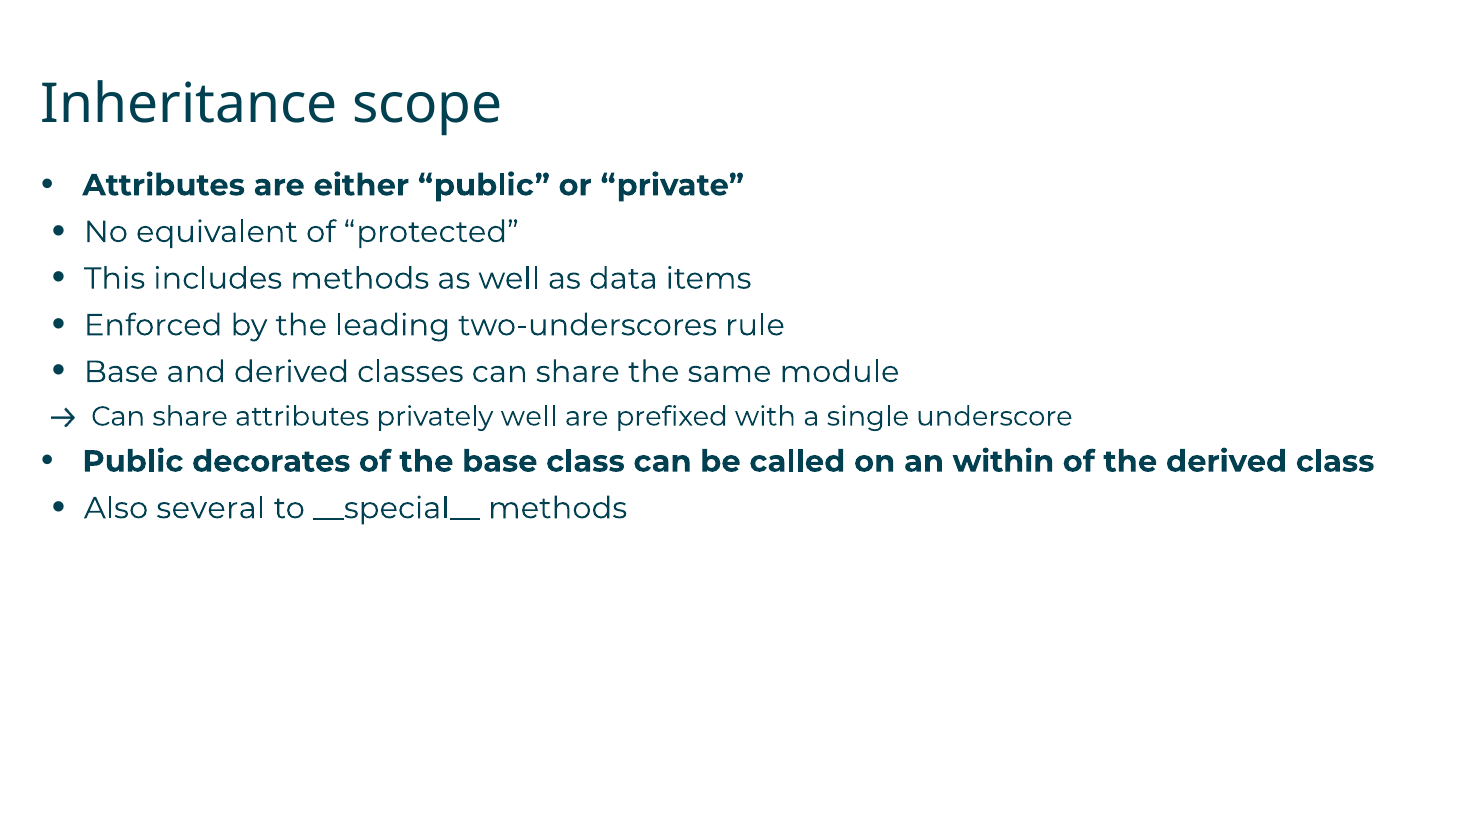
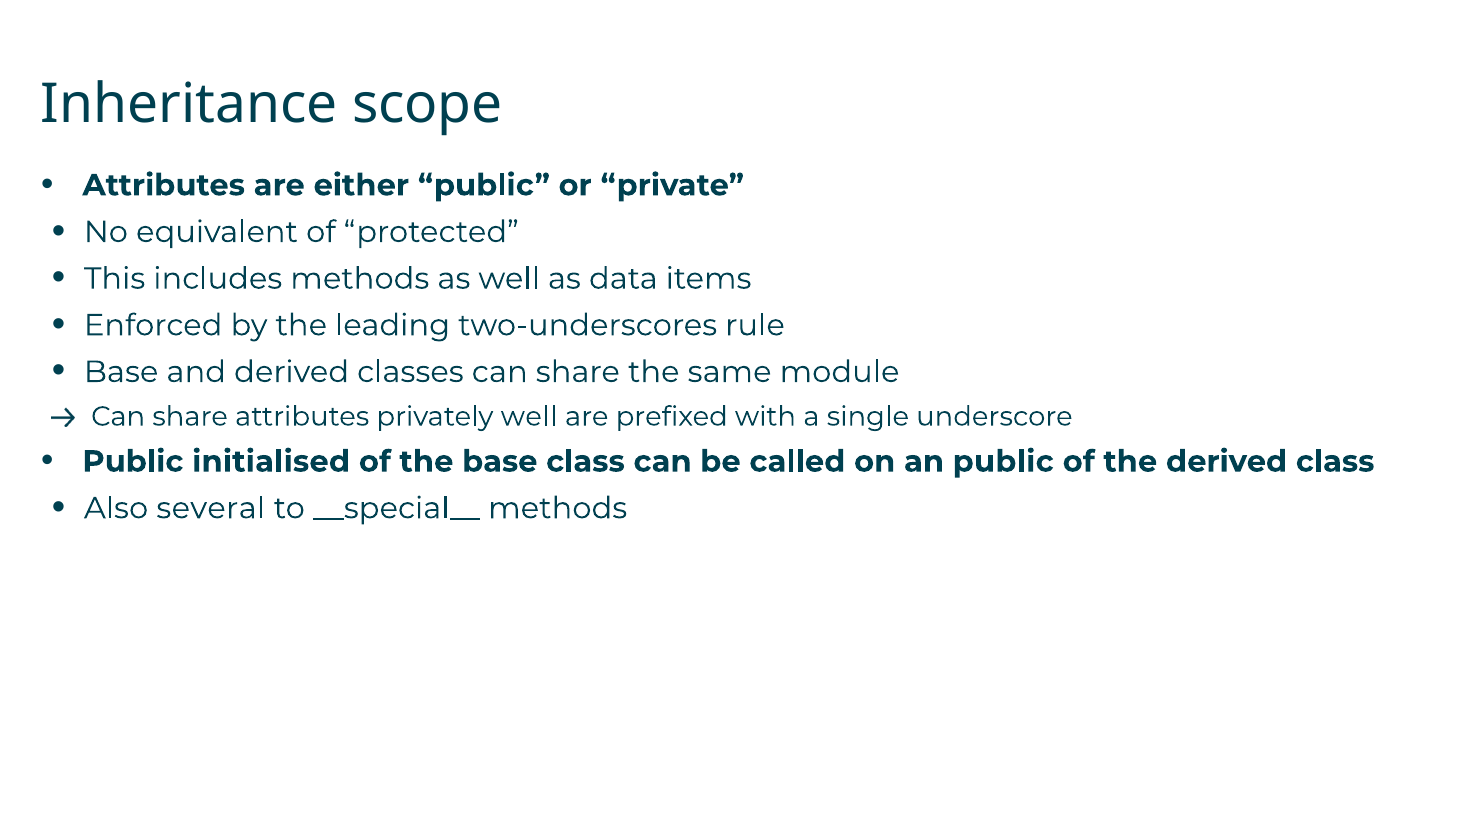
decorates: decorates -> initialised (271, 461)
an within: within -> public (1003, 461)
